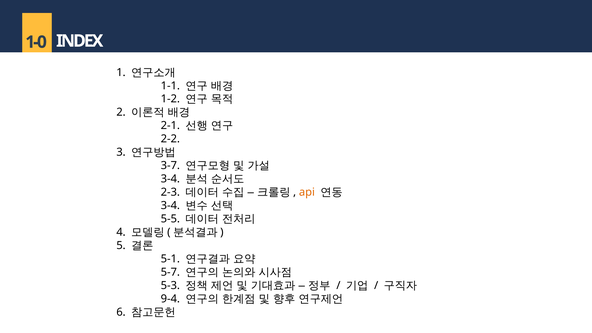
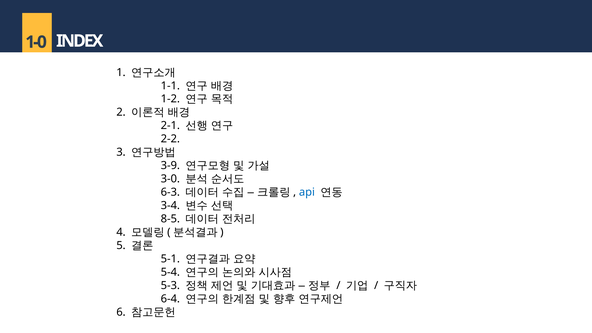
3-7: 3-7 -> 3-9 (170, 166)
3-4: 3-4 -> 3-0 (170, 179)
2-3: 2-3 -> 6-3 (170, 192)
api colour: orange -> blue (307, 192)
5-5: 5-5 -> 8-5 (170, 219)
5-7: 5-7 -> 5-4 (170, 272)
9-4: 9-4 -> 6-4 (170, 299)
